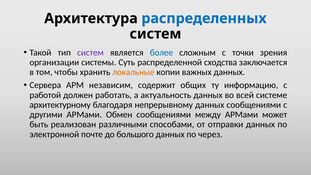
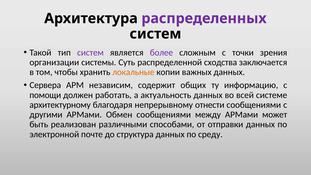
распределенных colour: blue -> purple (204, 18)
более colour: blue -> purple (161, 53)
работой: работой -> помощи (45, 95)
непрерывному данных: данных -> отнести (210, 105)
большого: большого -> структура (135, 134)
через: через -> среду (210, 134)
